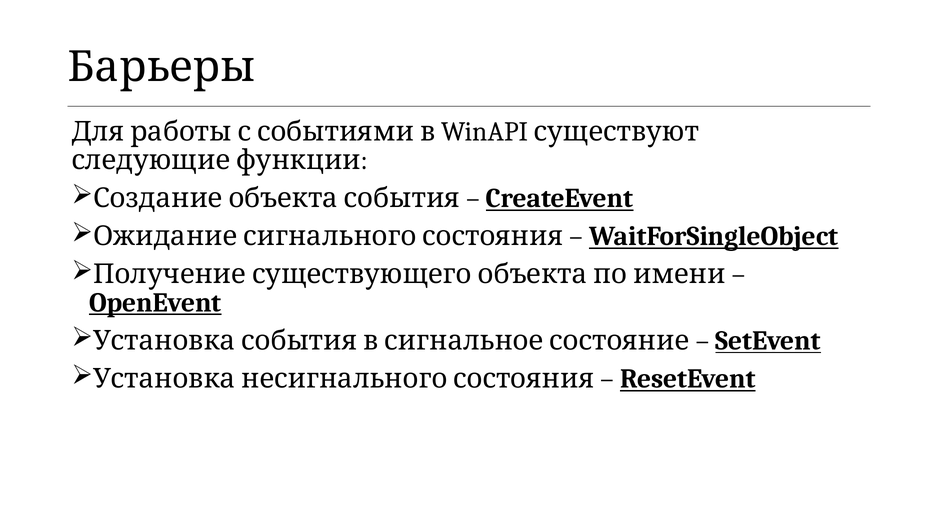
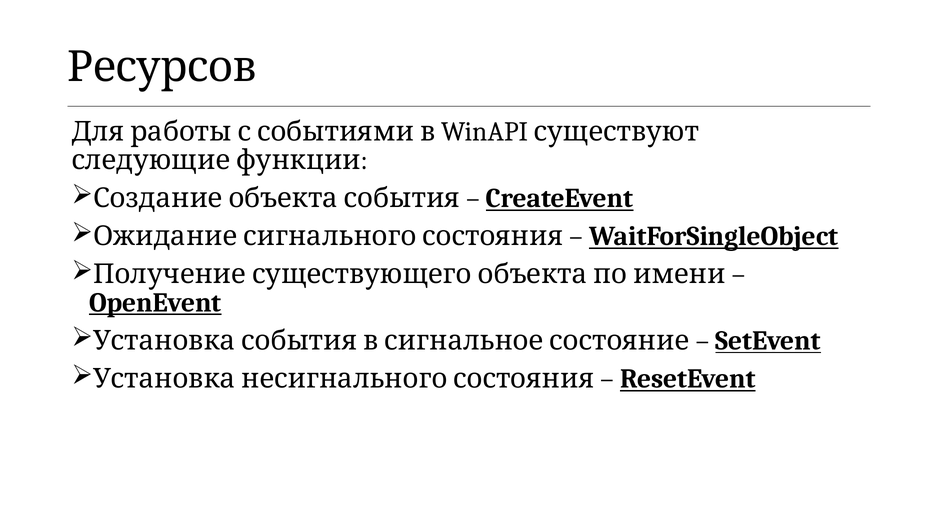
Барьеры: Барьеры -> Ресурсов (162, 67)
